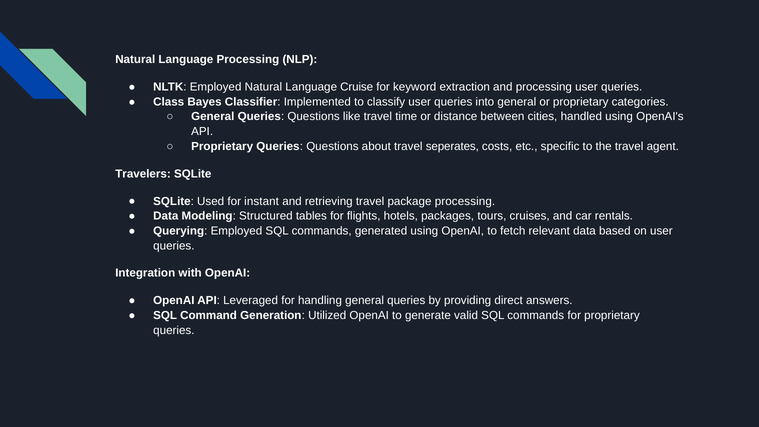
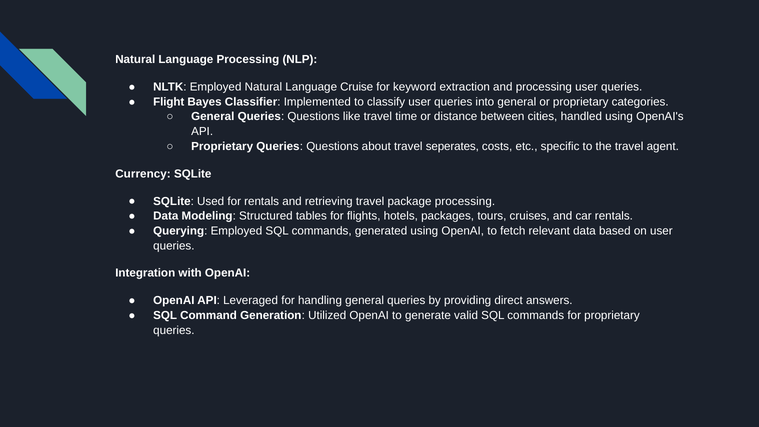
Class: Class -> Flight (169, 102)
Travelers: Travelers -> Currency (143, 174)
for instant: instant -> rentals (262, 201)
